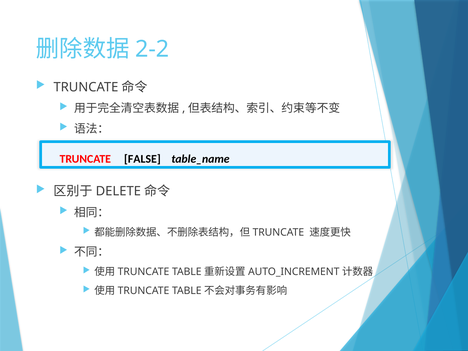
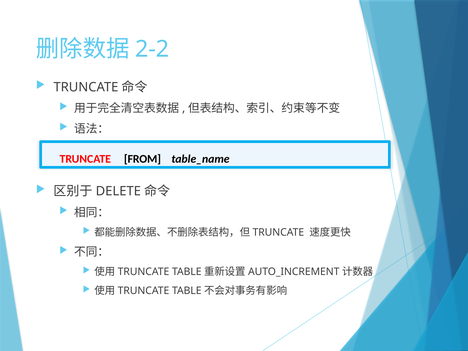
FALSE: FALSE -> FROM (142, 159)
